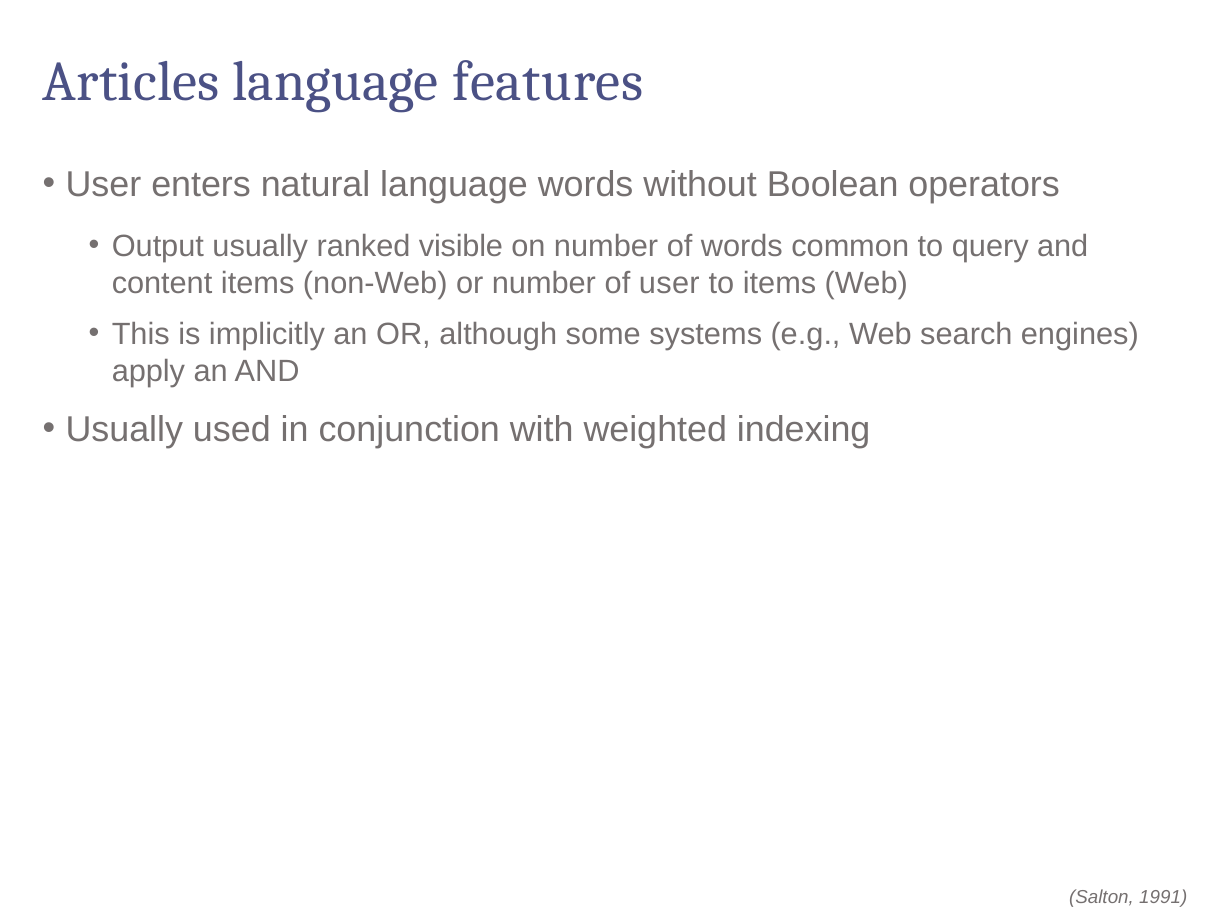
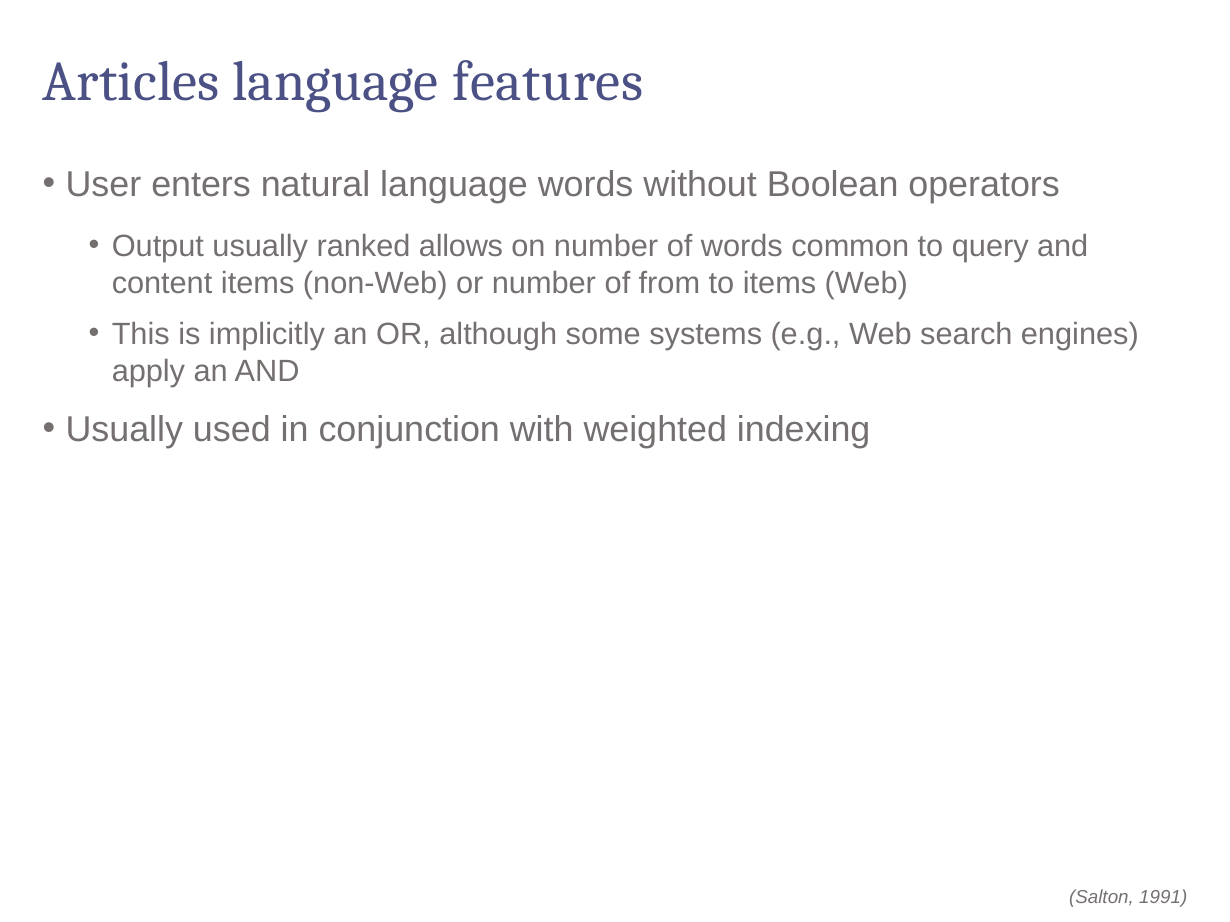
visible: visible -> allows (461, 246)
of user: user -> from (669, 283)
